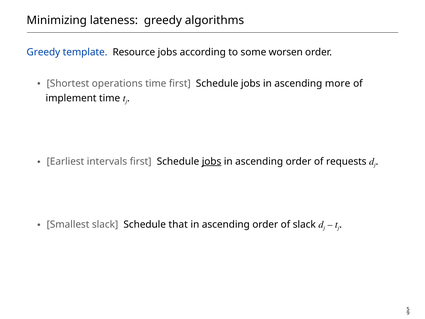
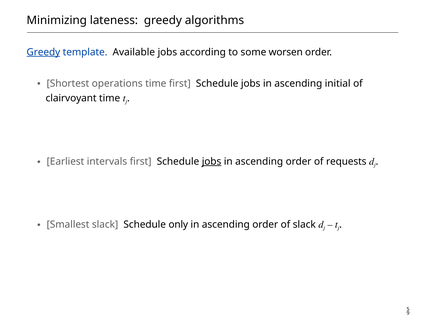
Greedy underline: none -> present (43, 52)
Resource: Resource -> Available (134, 52)
more: more -> initial (338, 84)
implement: implement -> clairvoyant (71, 98)
that: that -> only (178, 224)
